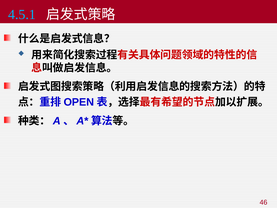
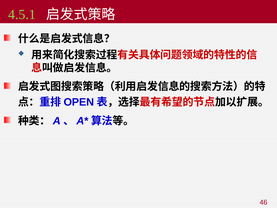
4.5.1 colour: light blue -> light green (22, 14)
